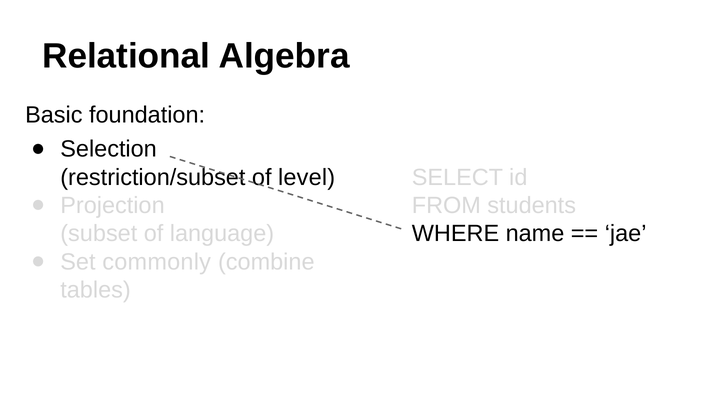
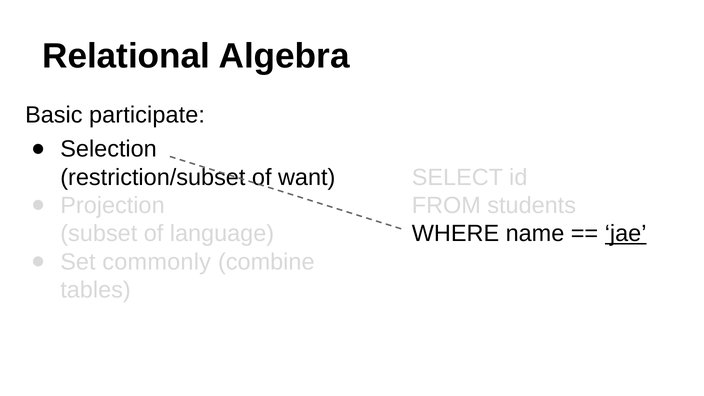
foundation: foundation -> participate (147, 115)
level: level -> want (307, 177)
jae underline: none -> present (626, 234)
